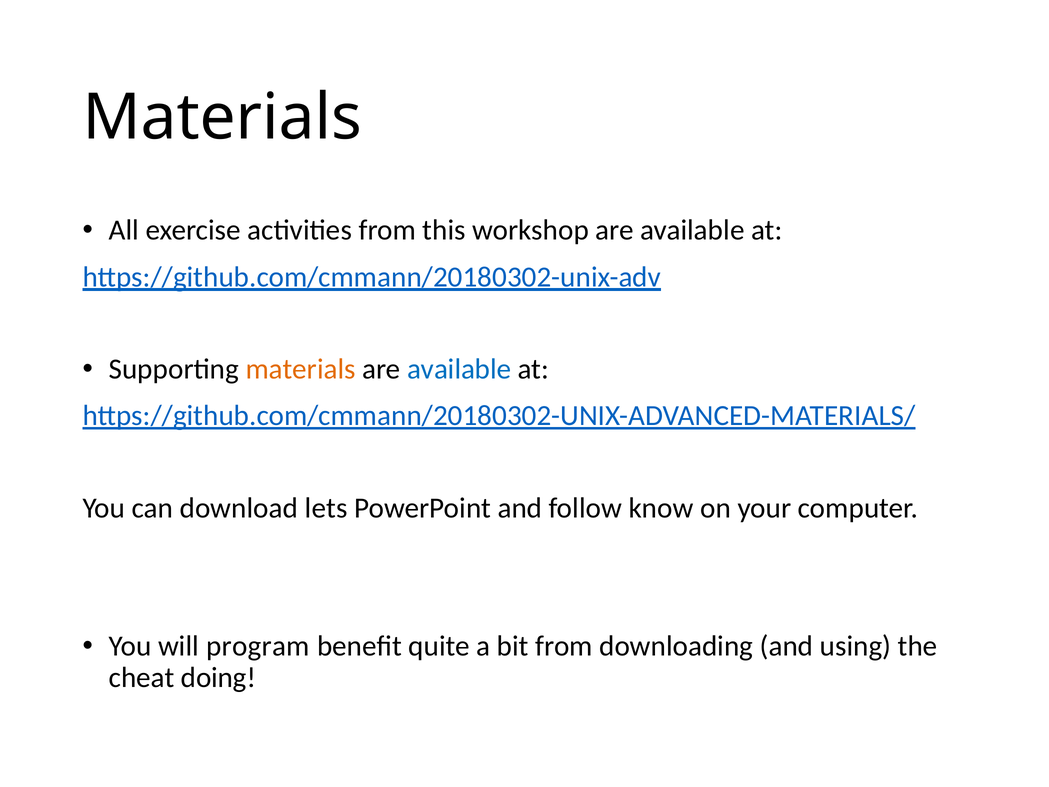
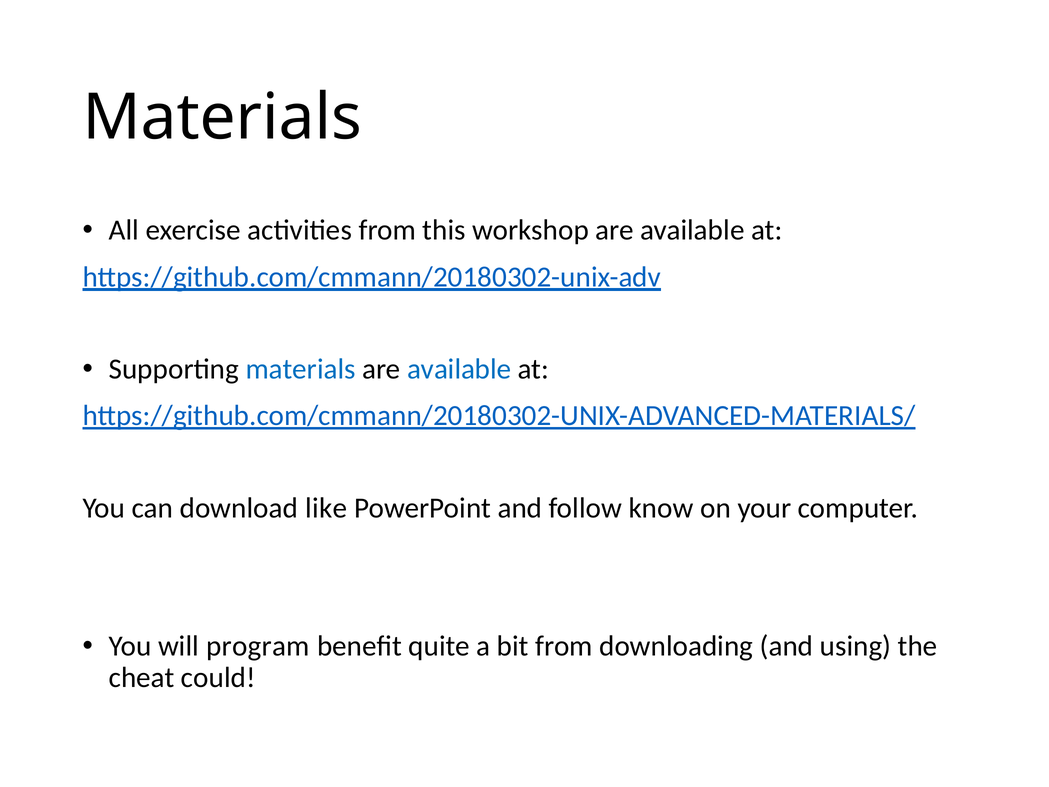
materials colour: orange -> blue (301, 369)
lets: lets -> like (326, 508)
doing: doing -> could (218, 677)
